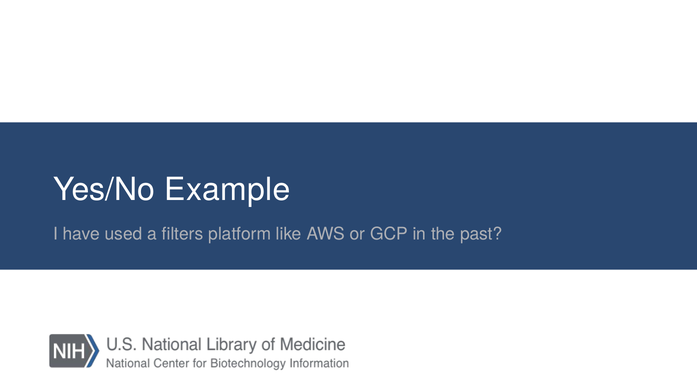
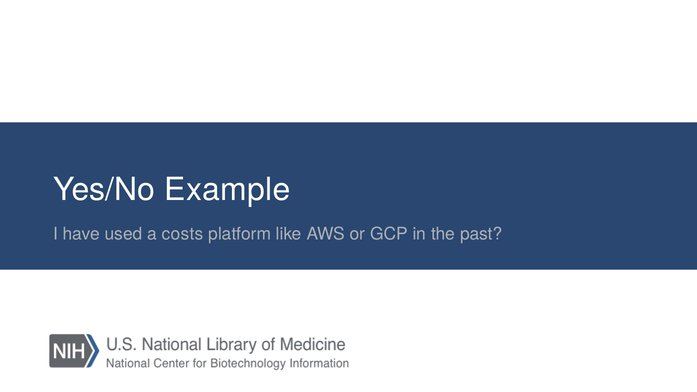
filters: filters -> costs (183, 234)
